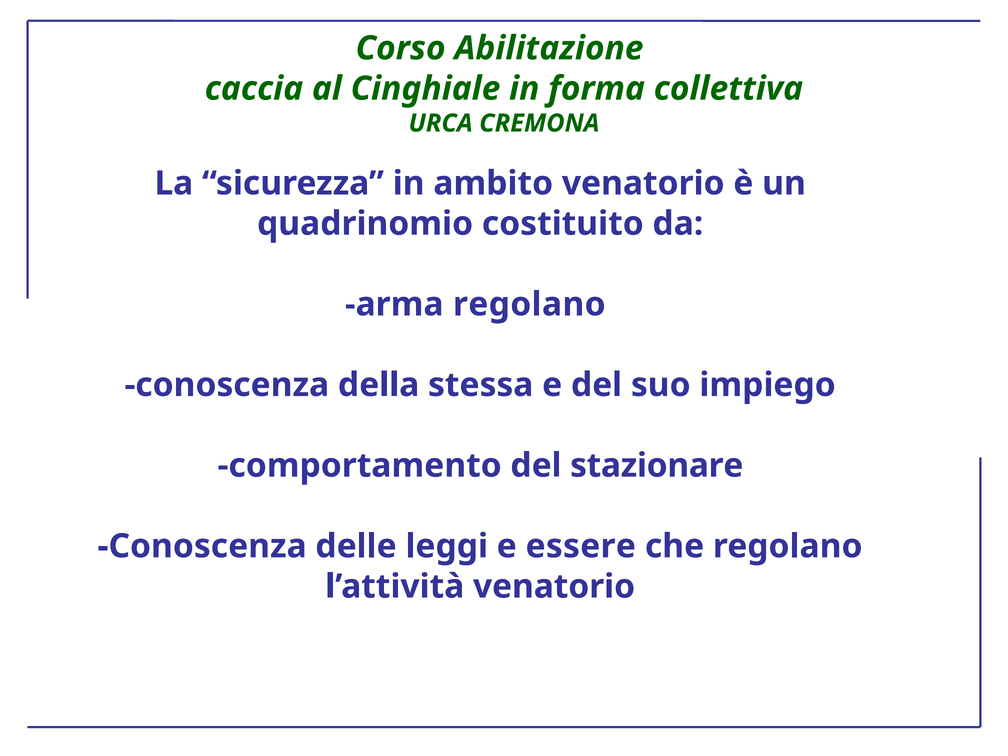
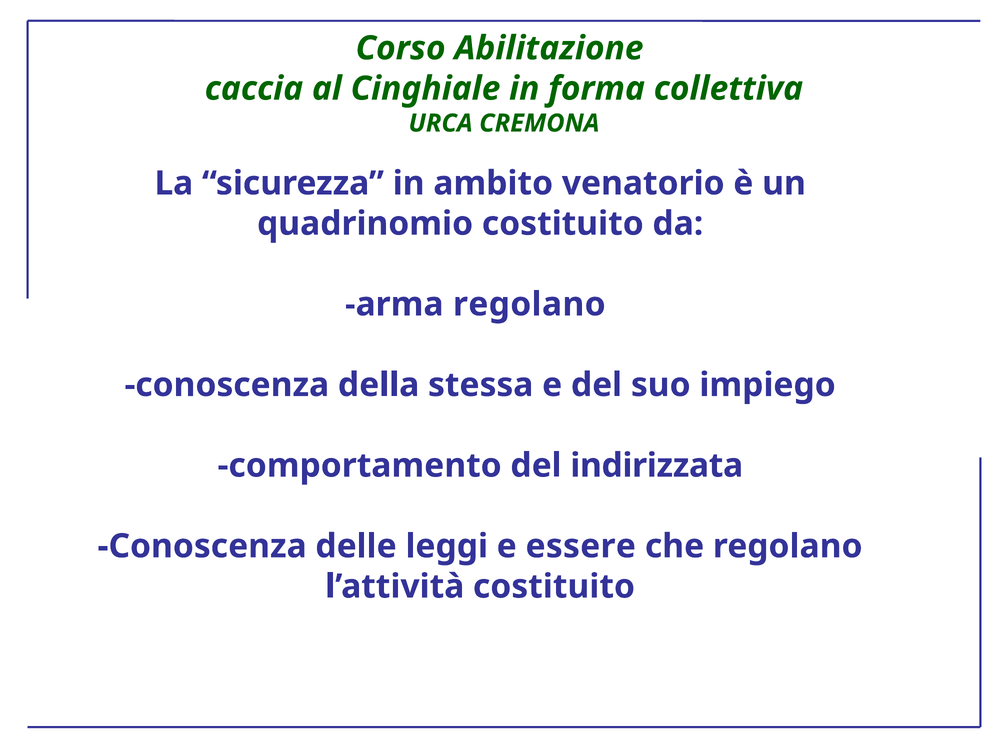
stazionare: stazionare -> indirizzata (657, 466)
l’attività venatorio: venatorio -> costituito (554, 587)
